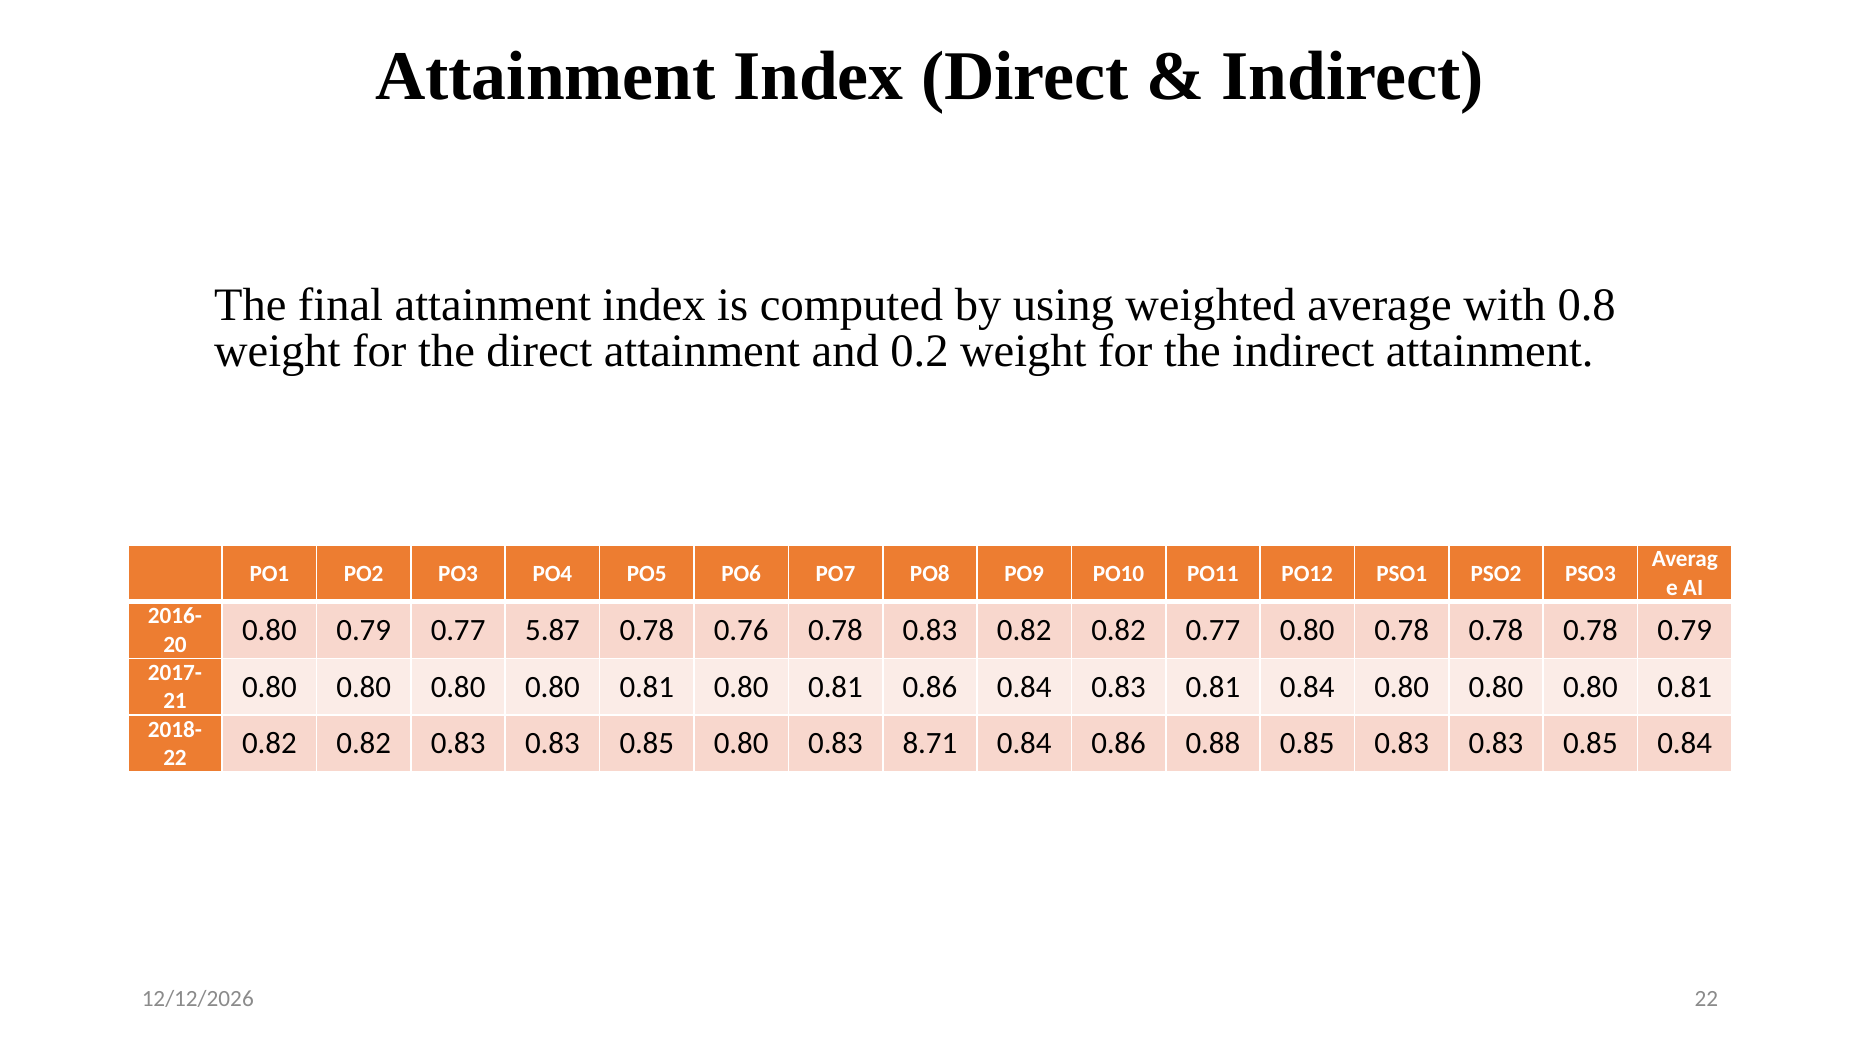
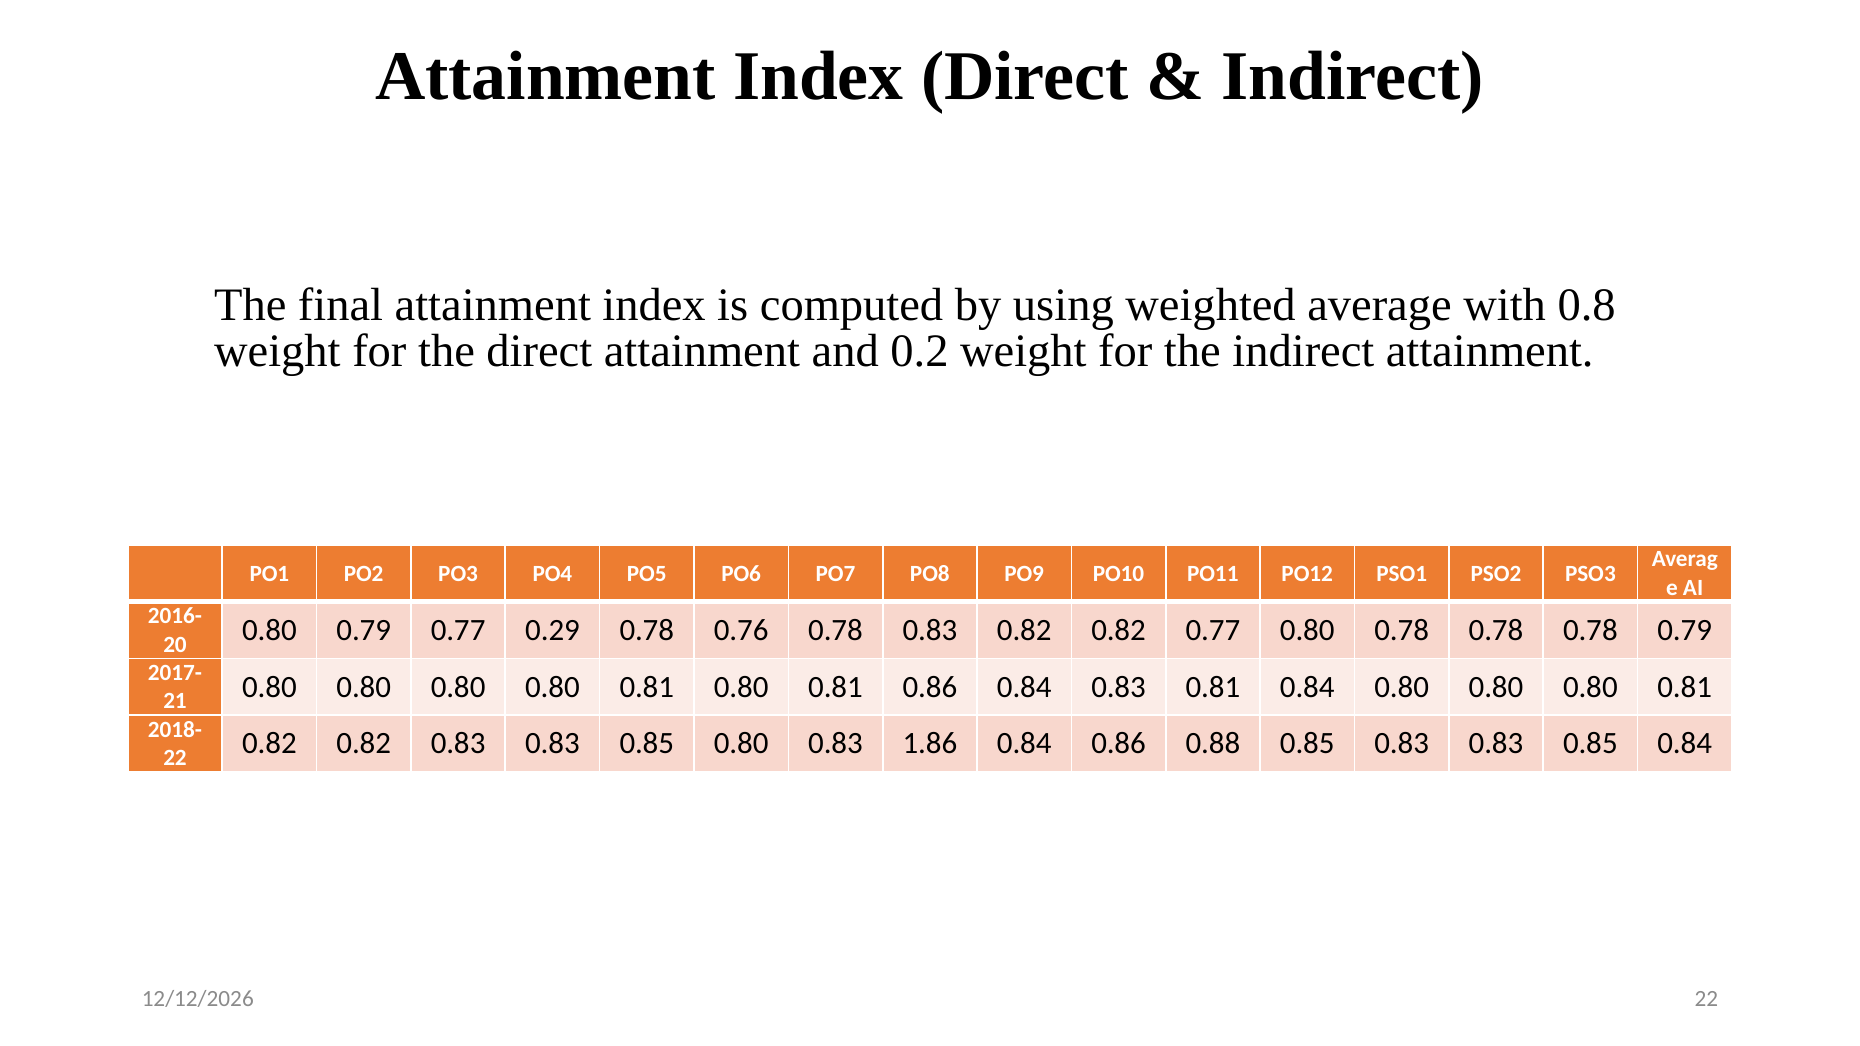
5.87: 5.87 -> 0.29 (552, 630)
8.71: 8.71 -> 1.86 (930, 744)
